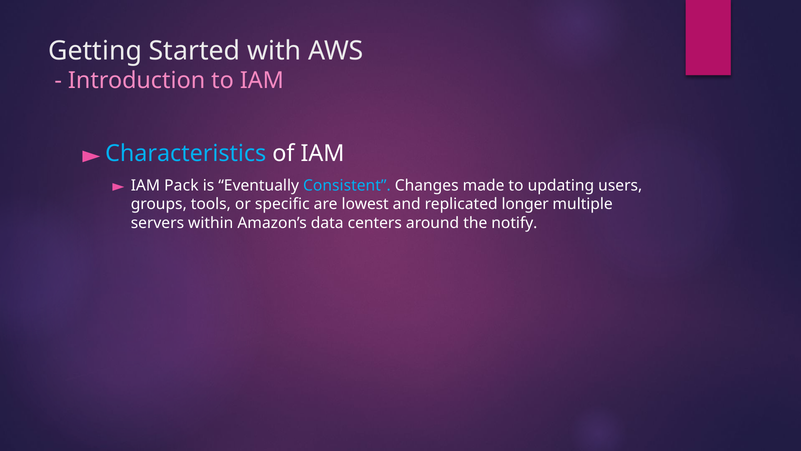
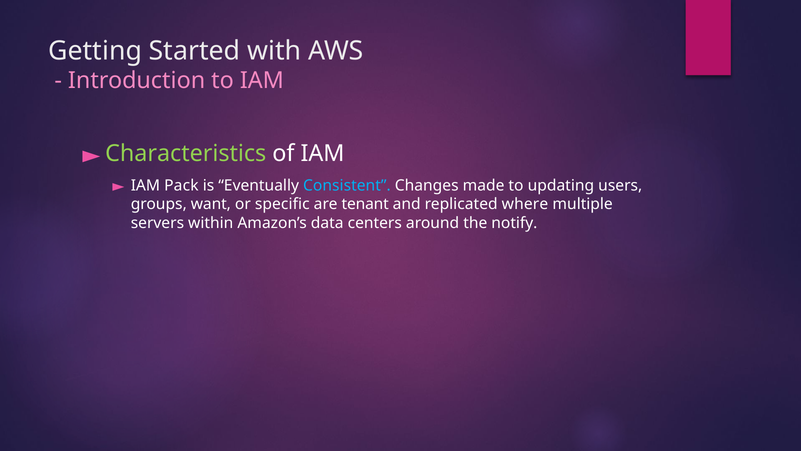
Characteristics colour: light blue -> light green (186, 154)
tools: tools -> want (211, 204)
lowest: lowest -> tenant (365, 204)
longer: longer -> where (525, 204)
